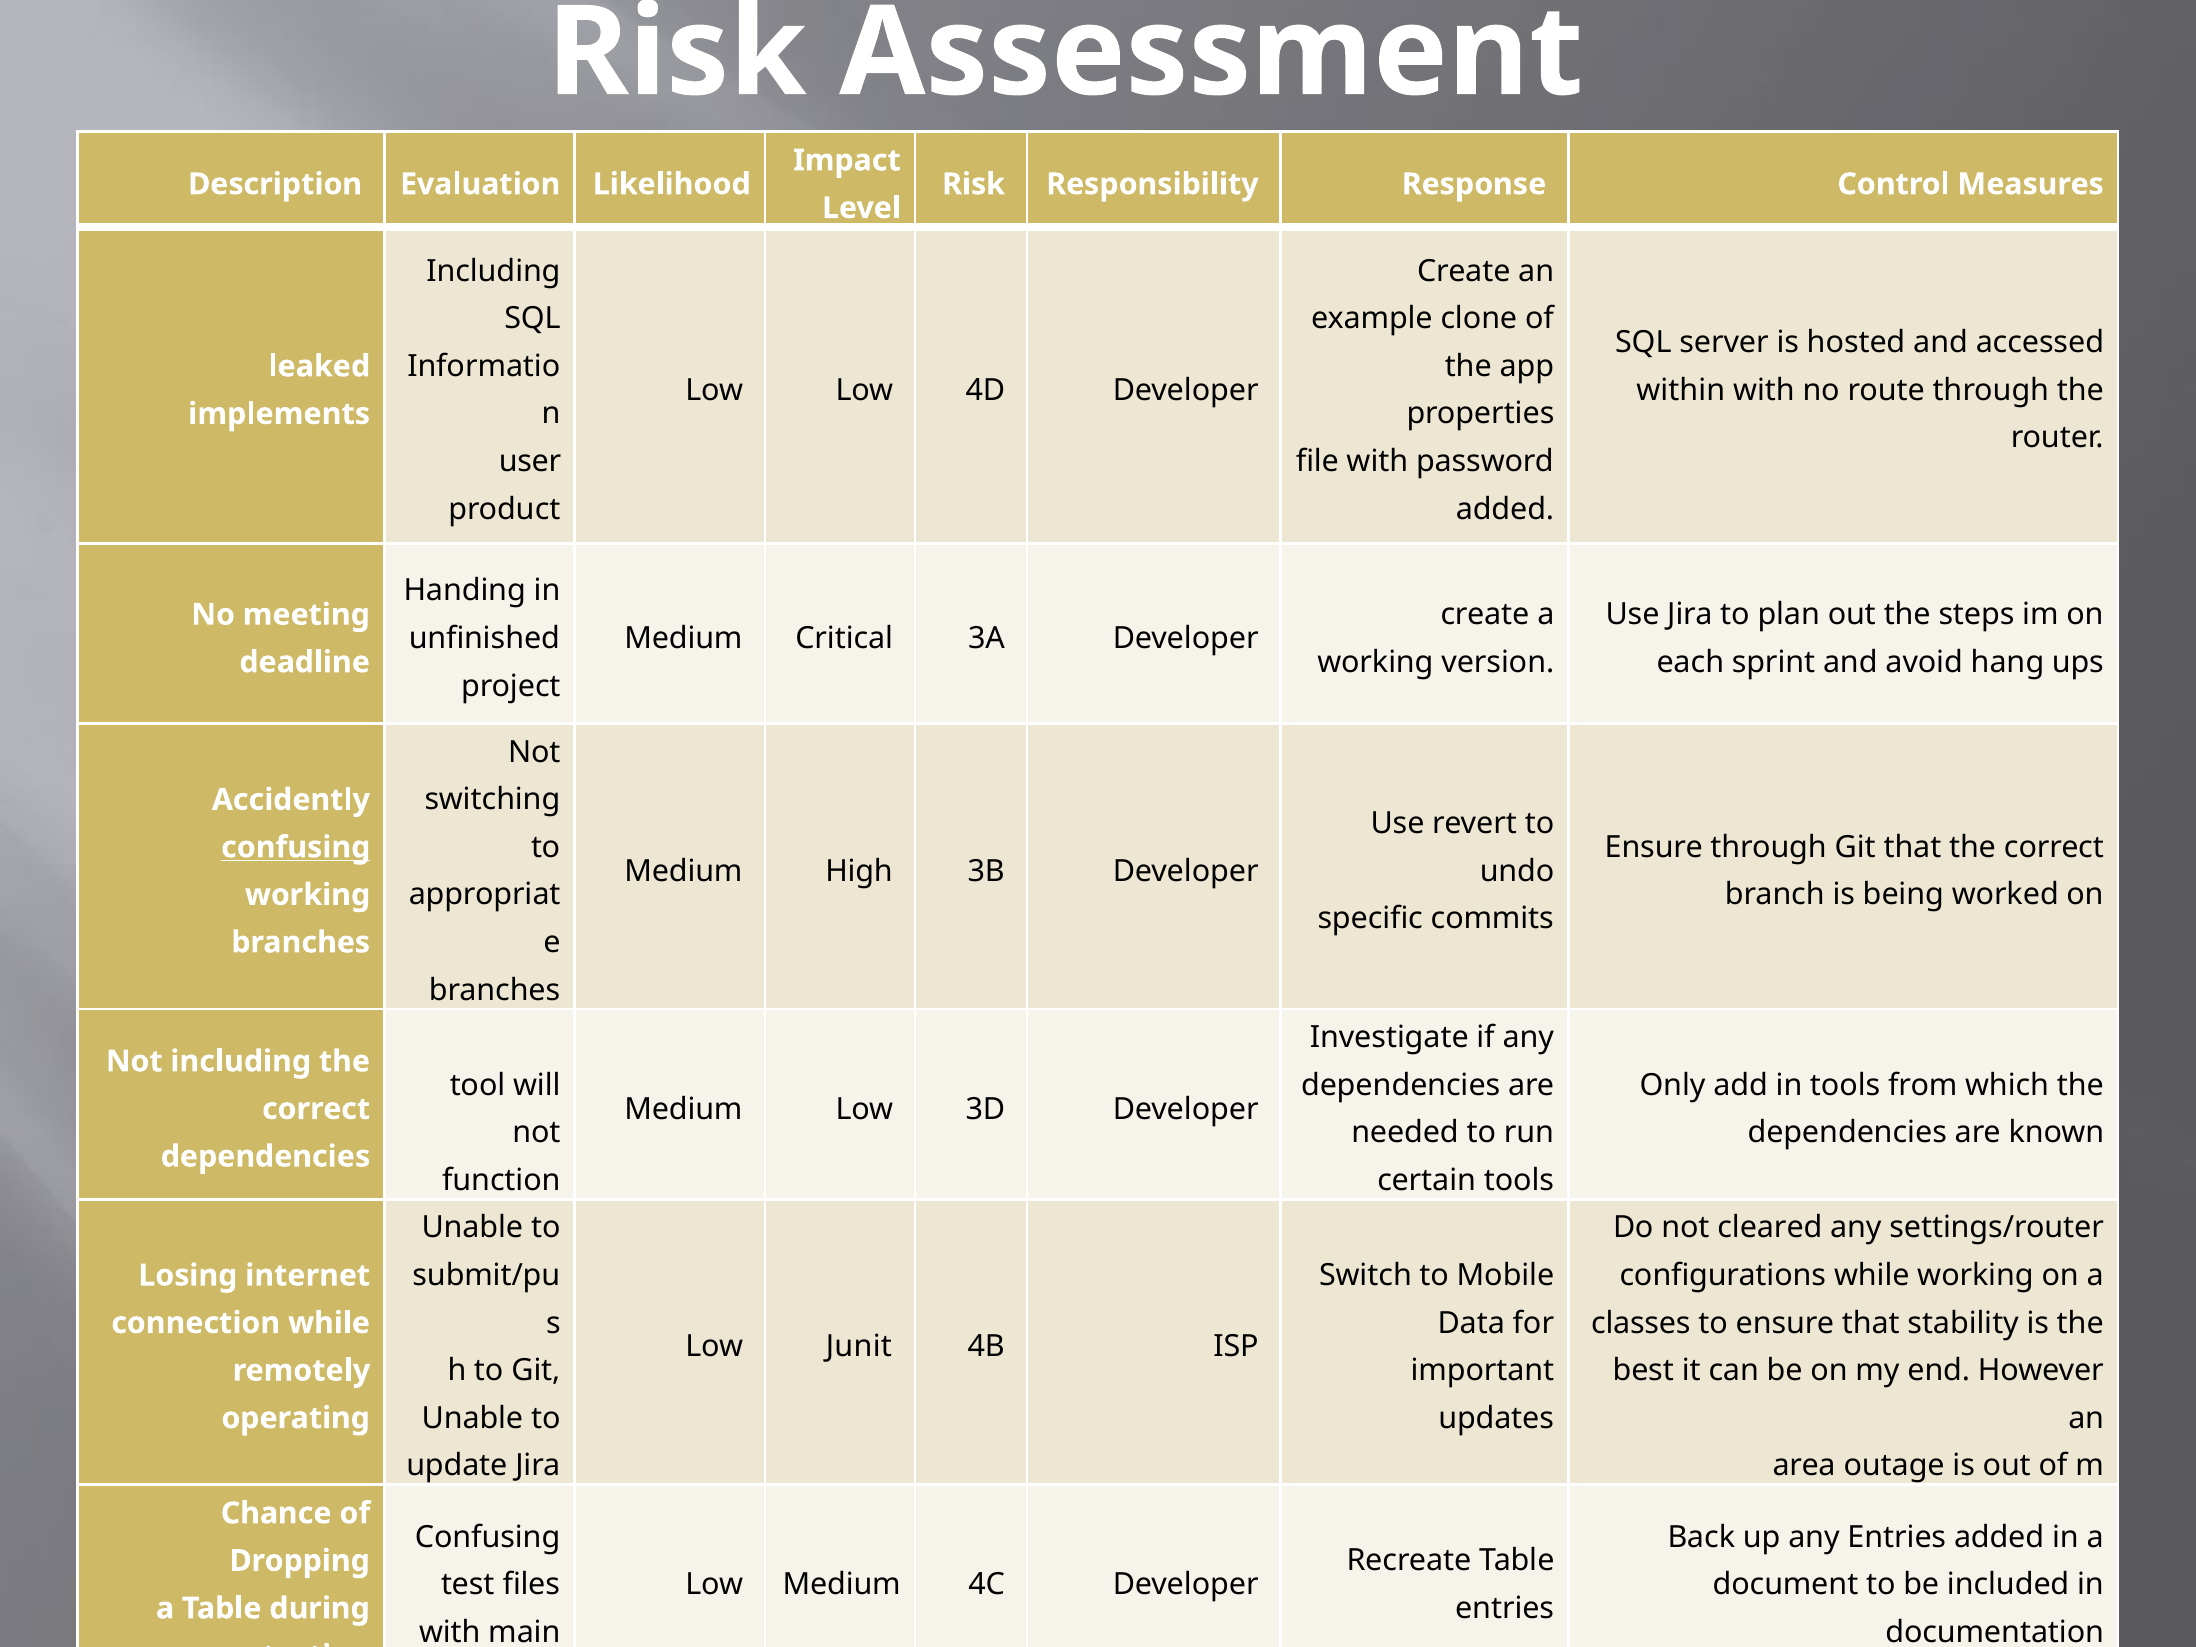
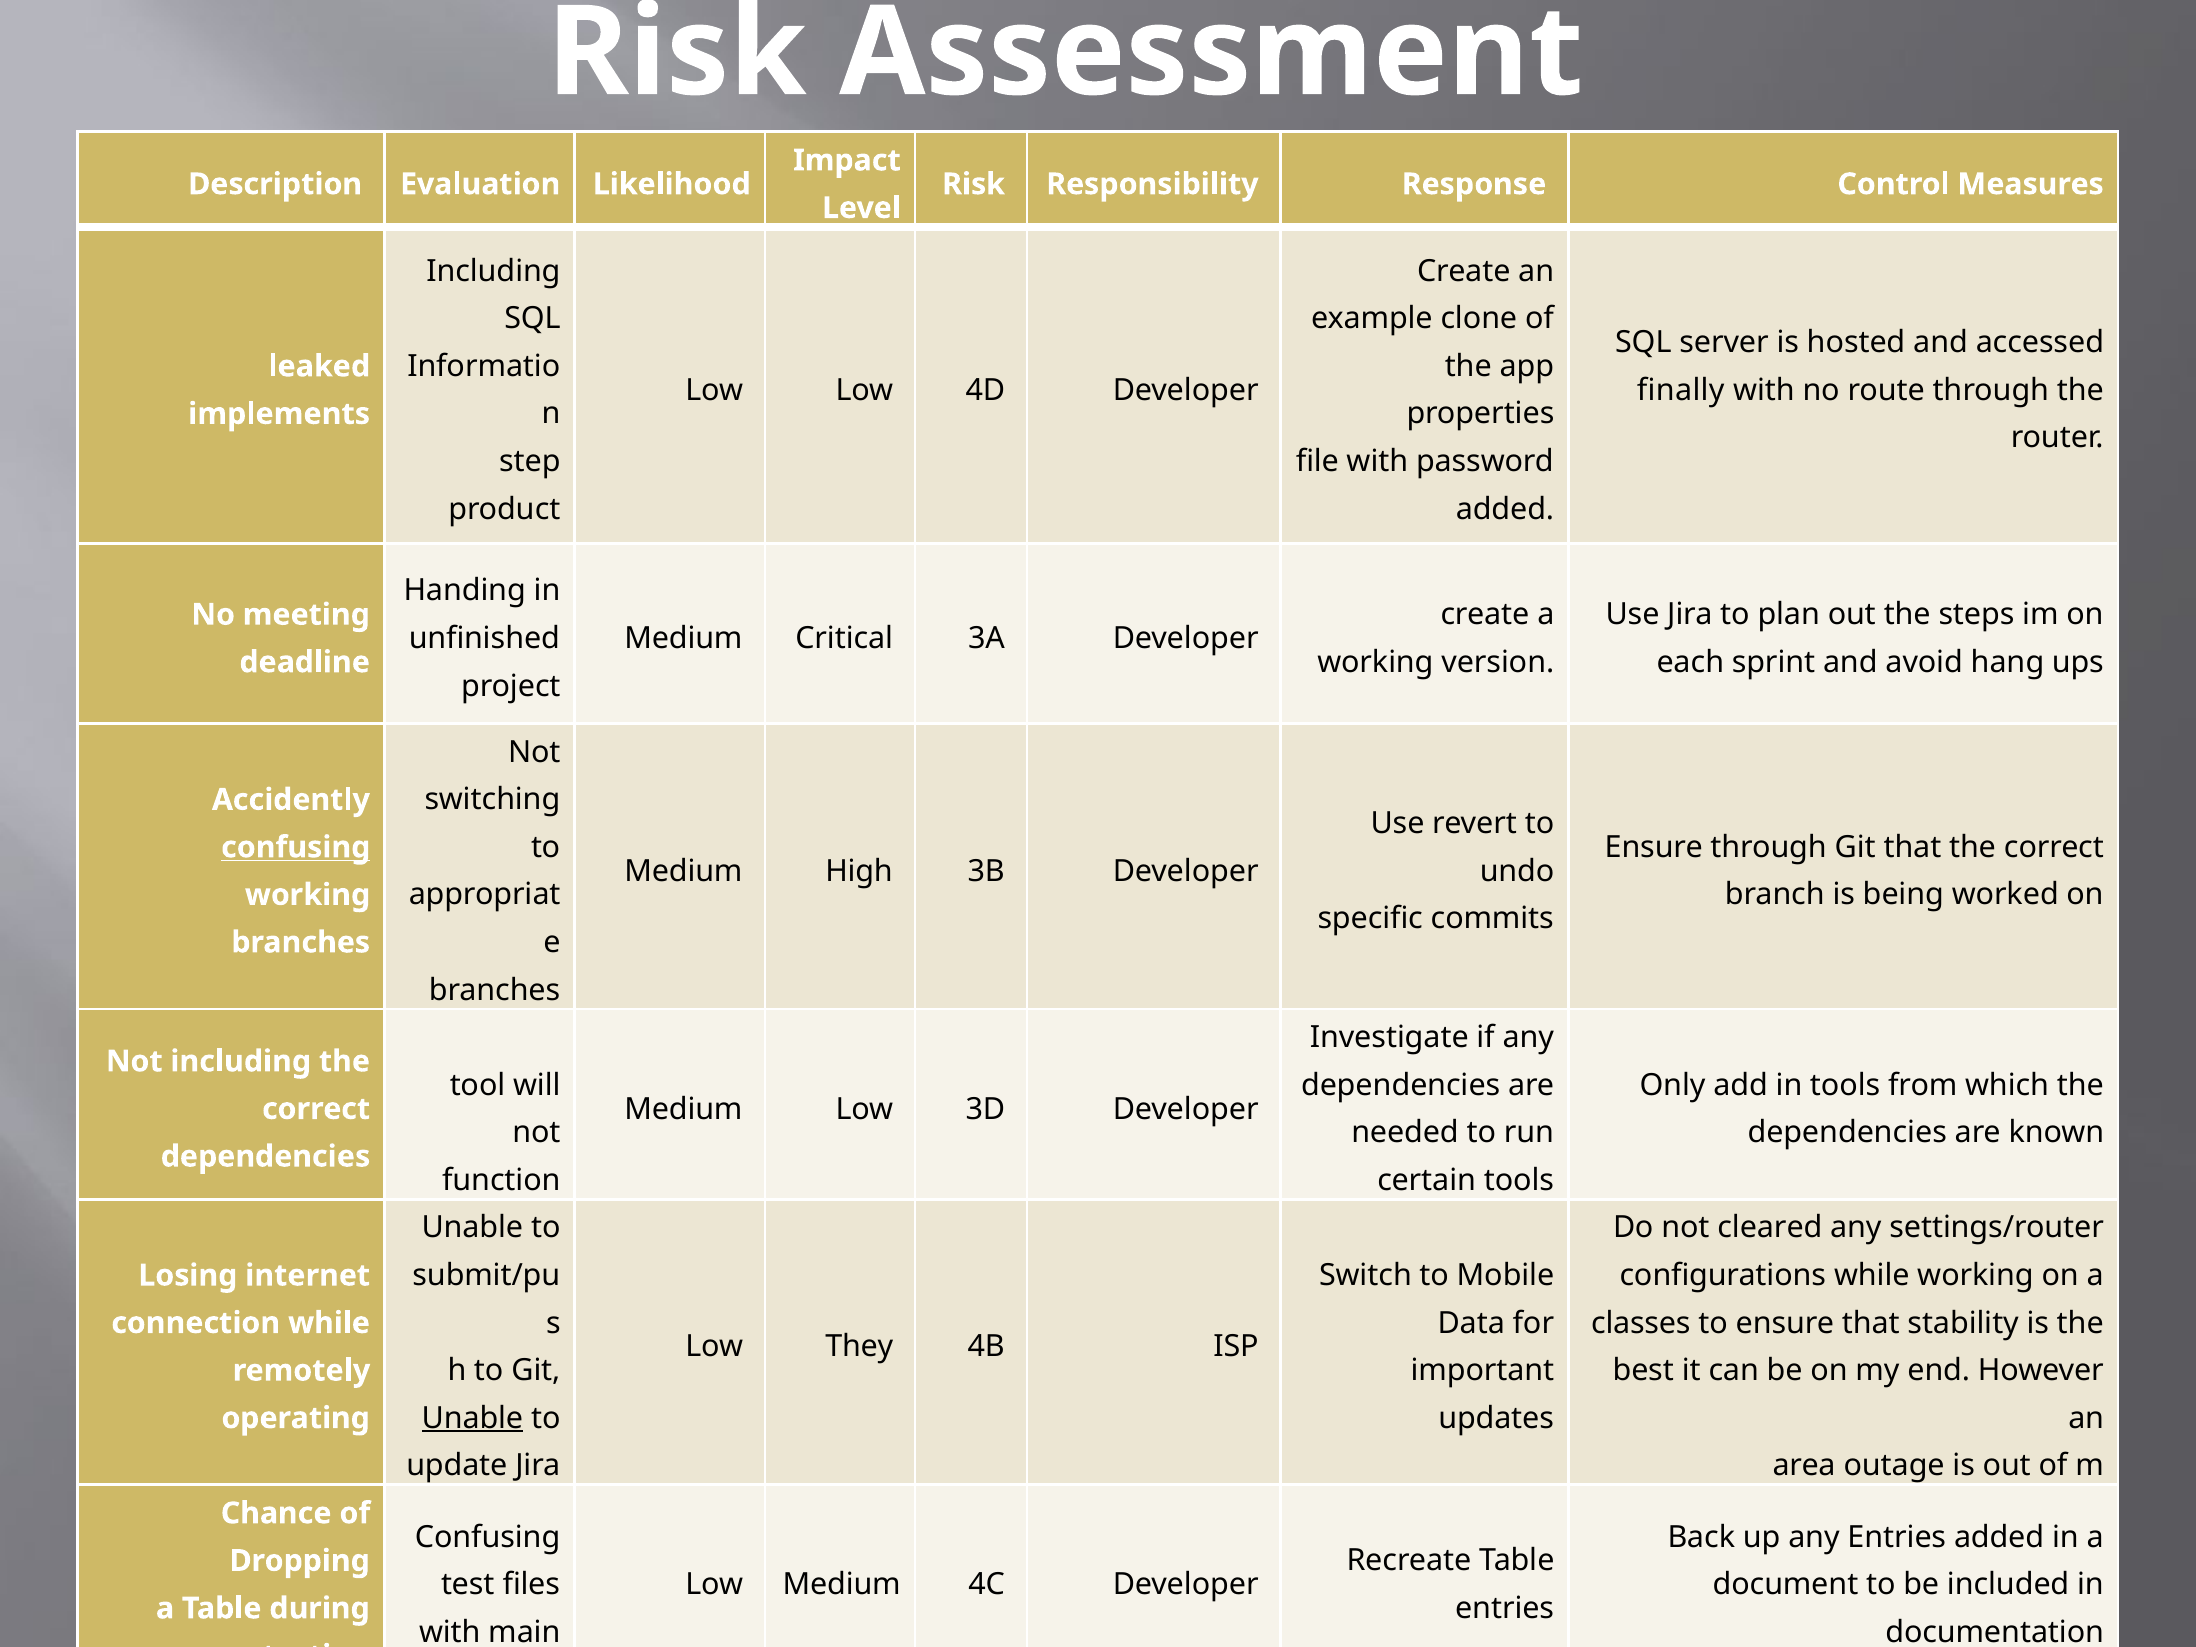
within: within -> finally (1681, 390)
user: user -> step (530, 461)
Junit: Junit -> They (859, 1347)
Unable underline: none -> present (472, 1418)
